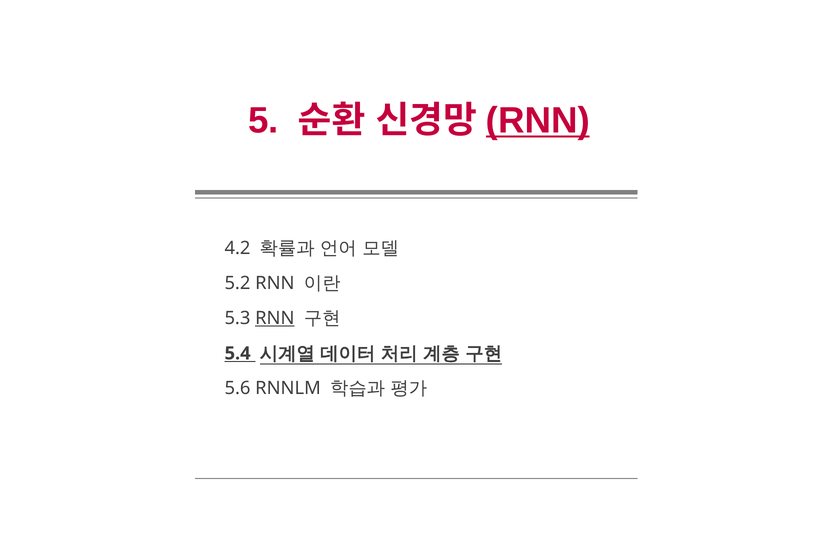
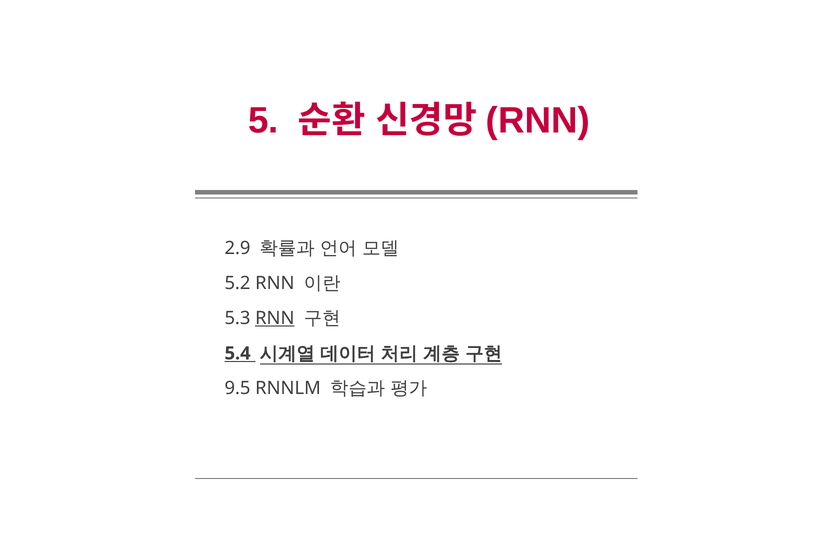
RNN underline: present -> none (538, 121)
4.2: 4.2 -> 2.9 (238, 248)
5.6: 5.6 -> 9.5 (238, 388)
